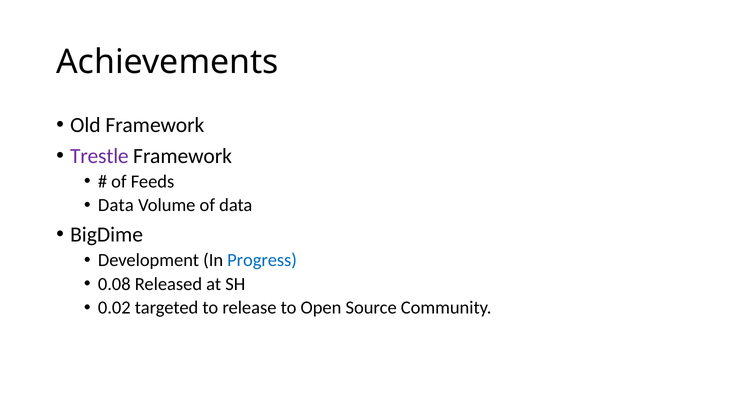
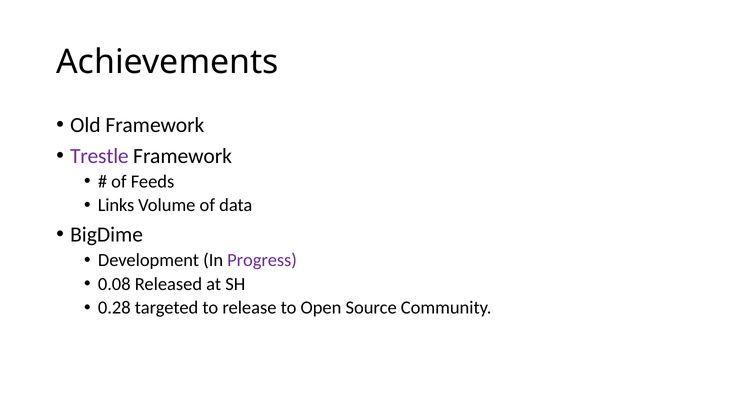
Data: Data -> Links (116, 205)
Progress colour: blue -> purple (262, 260)
0.02: 0.02 -> 0.28 (114, 308)
